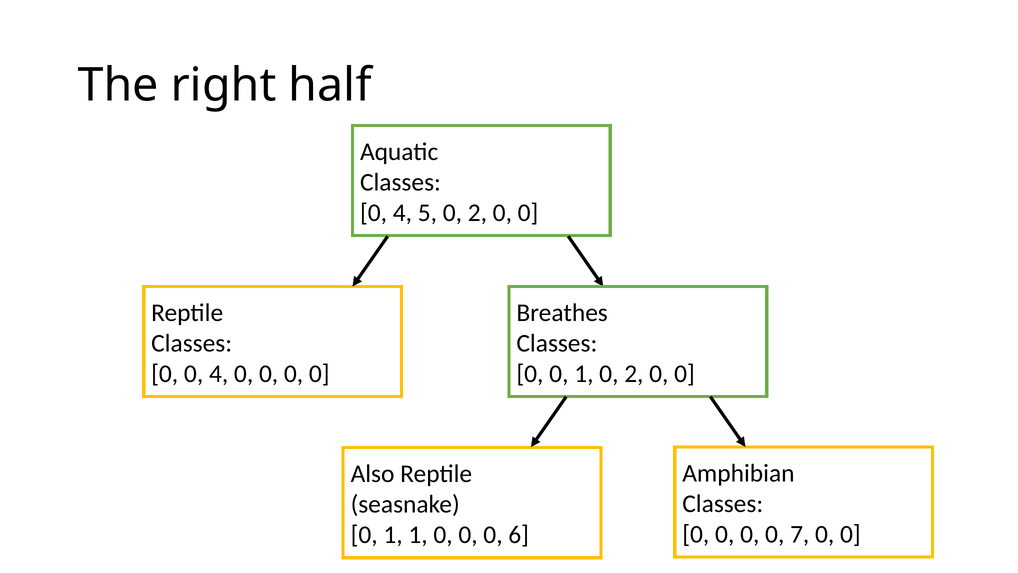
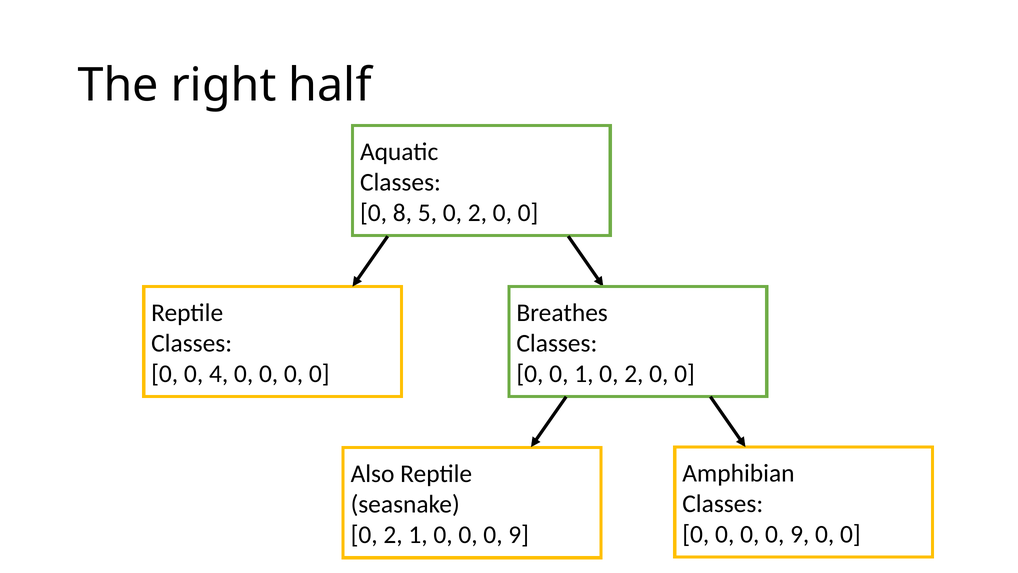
4: 4 -> 8 (402, 213)
7: 7 -> 9 (800, 534)
1: 1 -> 2 (393, 535)
6: 6 -> 9 (519, 535)
